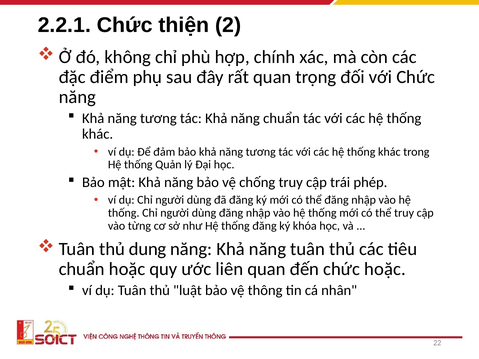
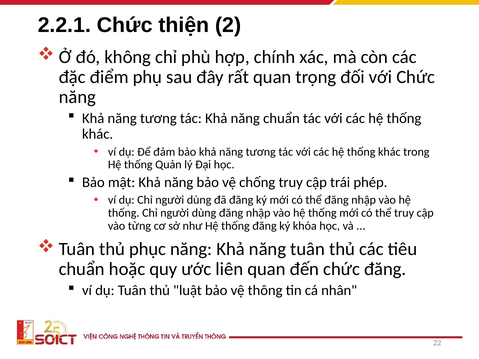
dung: dung -> phục (148, 249)
chức hoặc: hoặc -> đăng (385, 269)
